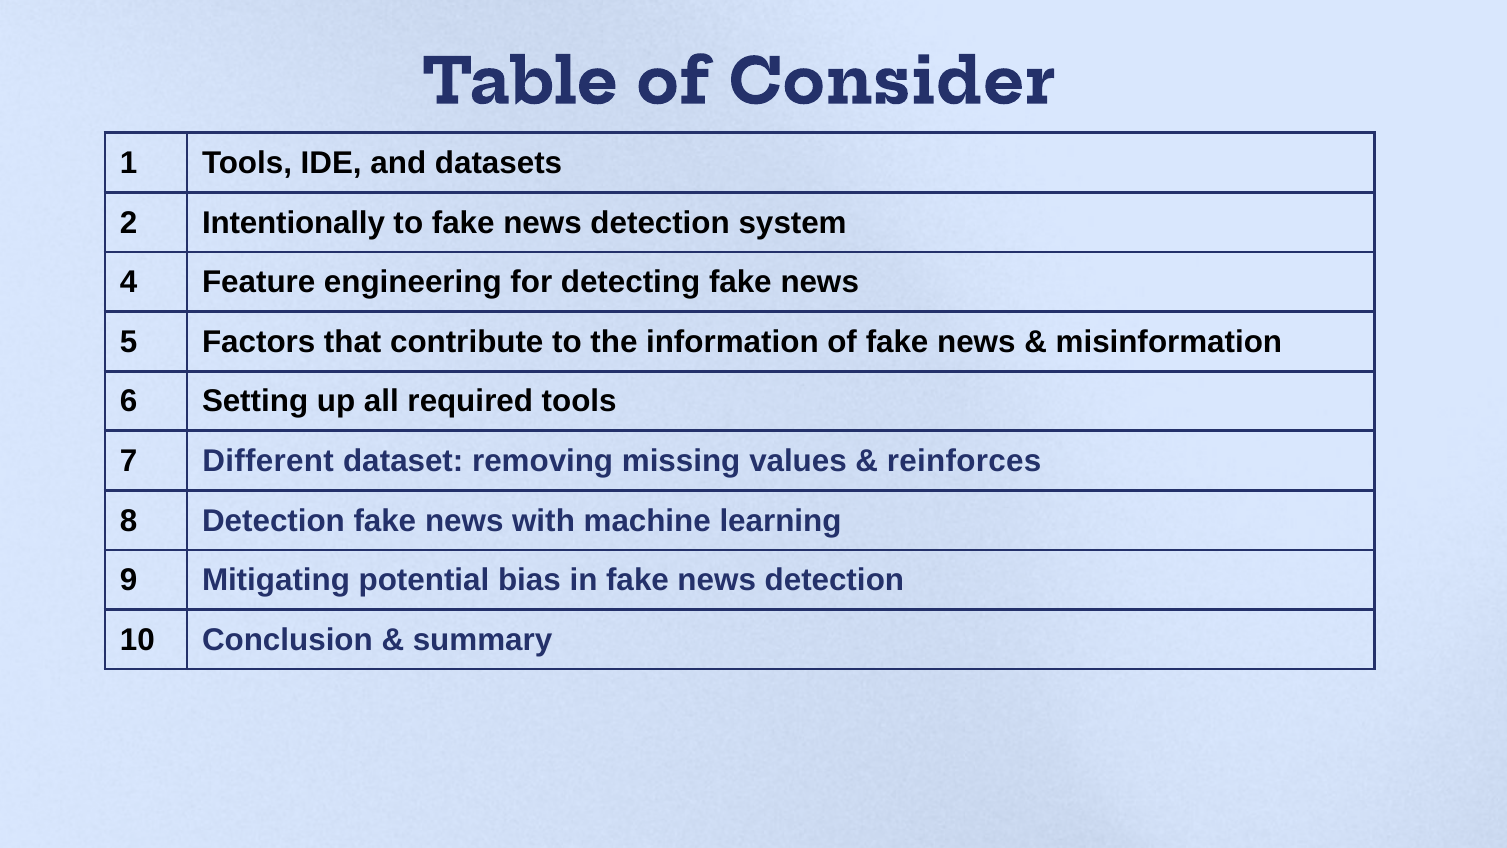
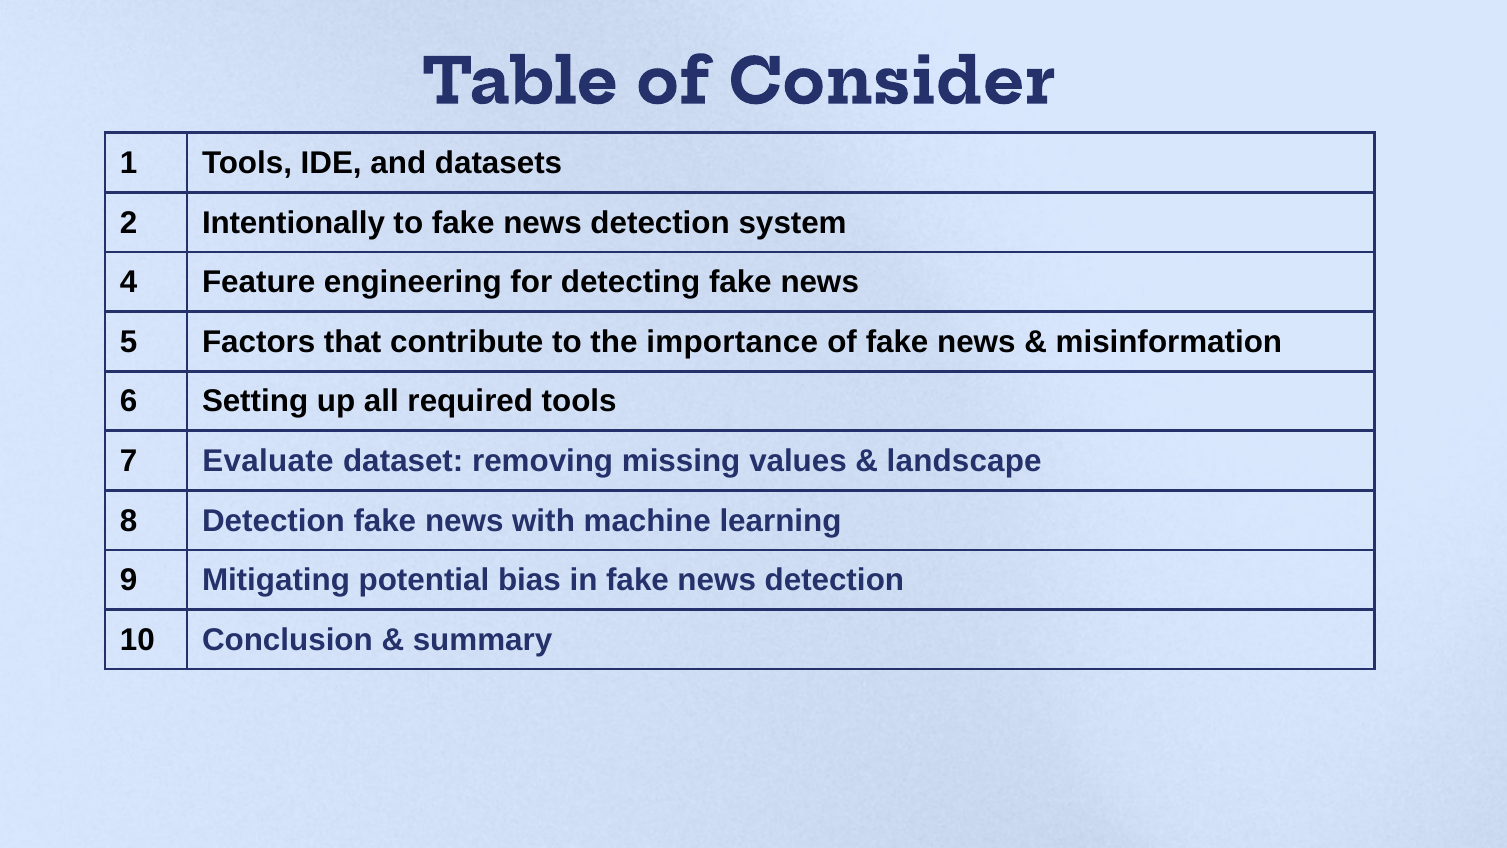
information: information -> importance (732, 342)
Different: Different -> Evaluate (268, 461)
reinforces: reinforces -> landscape (964, 461)
